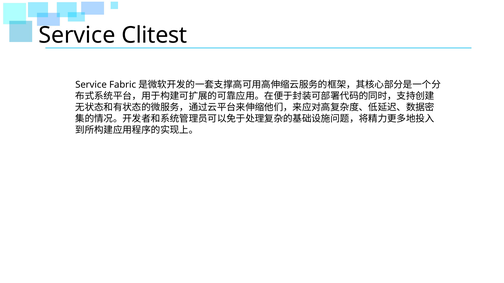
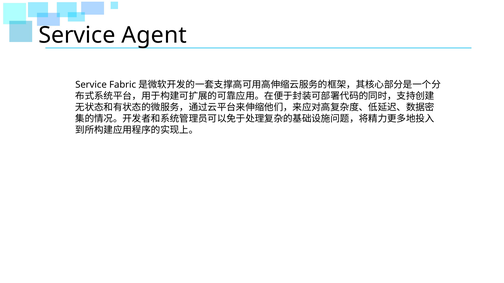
Clitest: Clitest -> Agent (154, 35)
